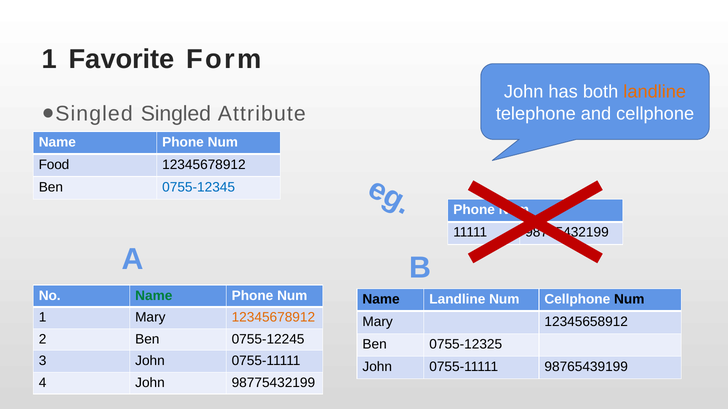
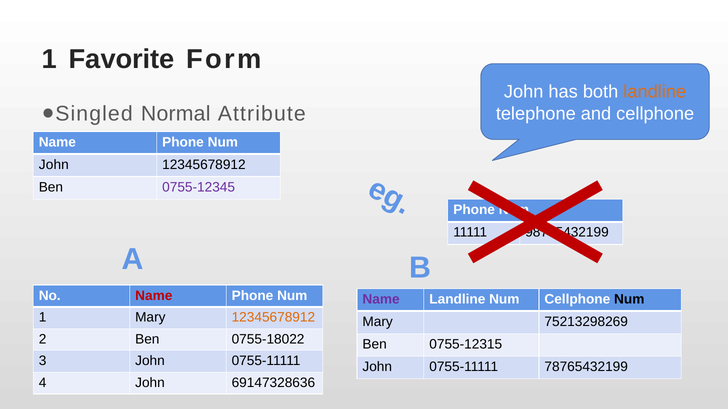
Singled: Singled -> Normal (176, 114)
Food: Food -> John (54, 165)
0755-12345 colour: blue -> purple (199, 187)
Name colour: green -> red (154, 296)
Name colour: black -> purple (381, 300)
12345658912: 12345658912 -> 75213298269 (586, 322)
0755-12245: 0755-12245 -> 0755-18022 (268, 340)
0755-12325: 0755-12325 -> 0755-12315 (466, 345)
98765439199: 98765439199 -> 78765432199 (586, 367)
98775432199: 98775432199 -> 69147328636 (273, 383)
